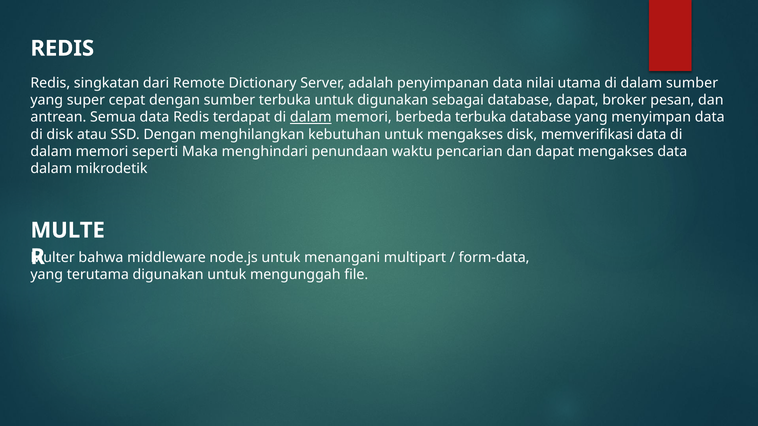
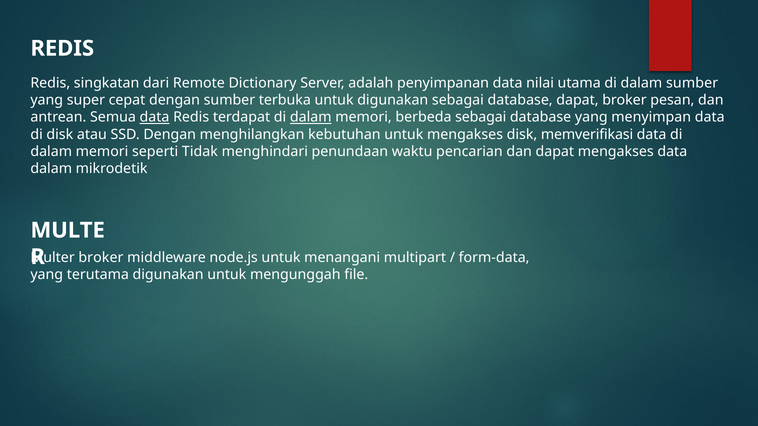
data underline: none -> present (155, 117)
berbeda terbuka: terbuka -> sebagai (481, 117)
Maka: Maka -> Tidak (200, 152)
bahwa: bahwa -> broker (101, 258)
